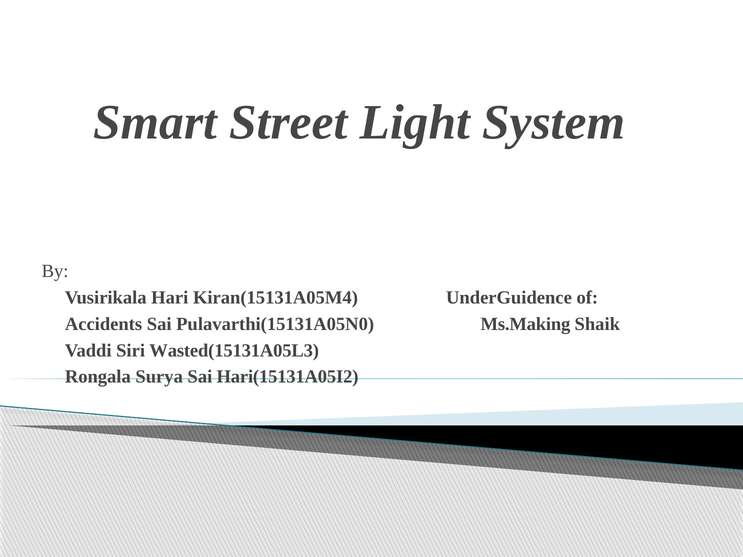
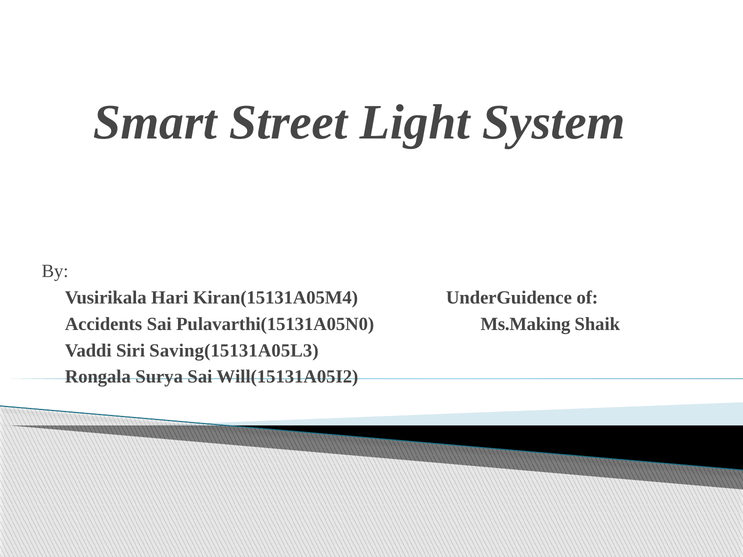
Wasted(15131A05L3: Wasted(15131A05L3 -> Saving(15131A05L3 (234, 351)
Hari(15131A05I2: Hari(15131A05I2 -> Will(15131A05I2 (287, 377)
